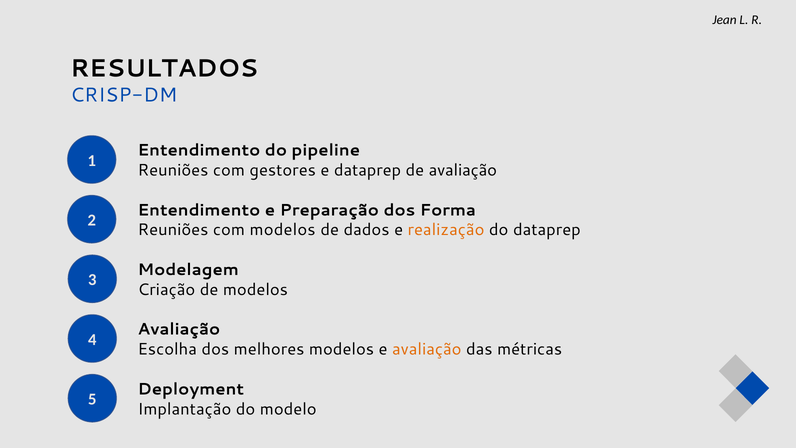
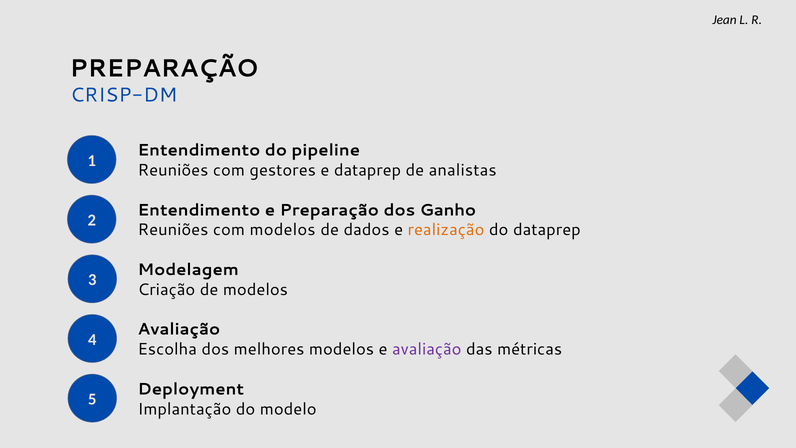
RESULTADOS: RESULTADOS -> PREPARAÇÃO (164, 69)
de avaliação: avaliação -> analistas (463, 170)
Forma: Forma -> Ganho (448, 210)
avaliação colour: orange -> purple (427, 349)
